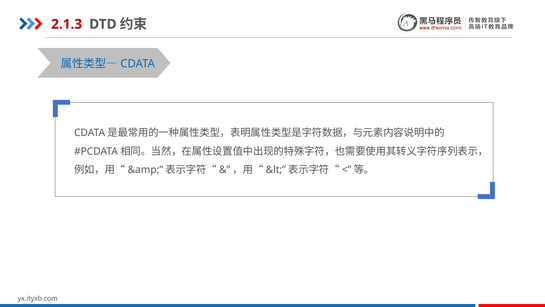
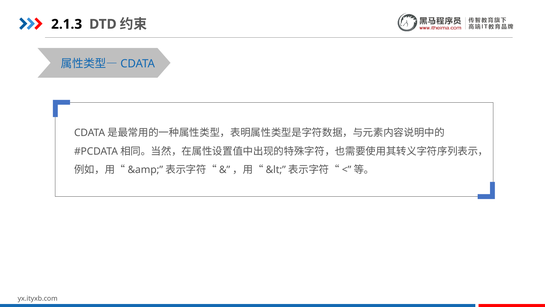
2.1.3 colour: red -> black (67, 24)
